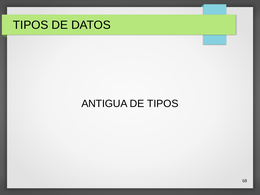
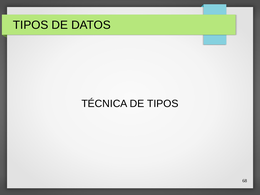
ANTIGUA: ANTIGUA -> TÉCNICA (104, 104)
